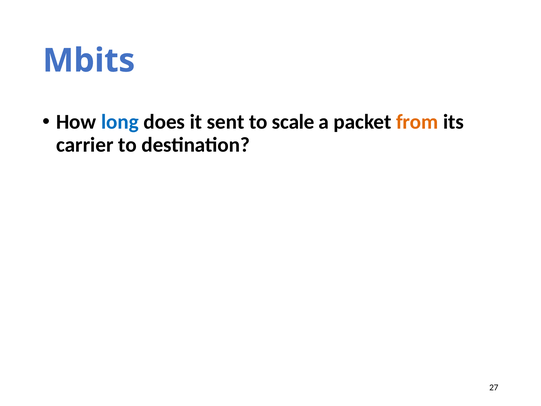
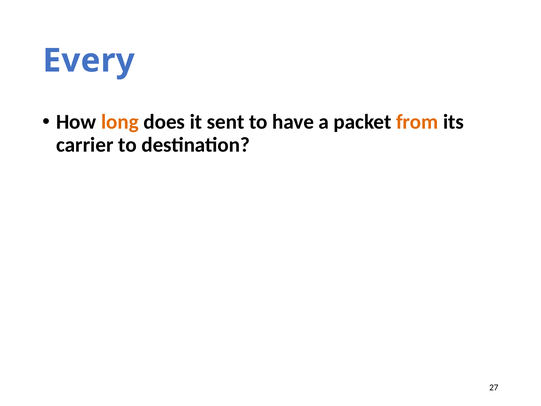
Mbits: Mbits -> Every (89, 61)
long colour: blue -> orange (120, 122)
scale: scale -> have (293, 122)
